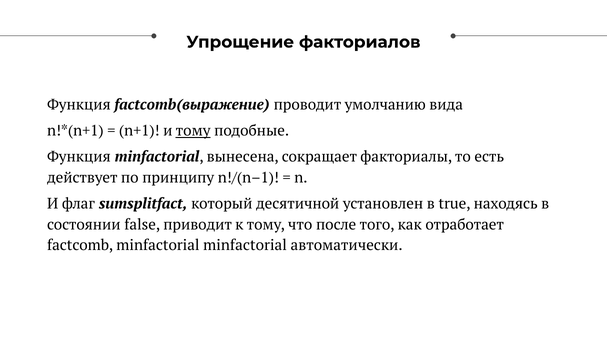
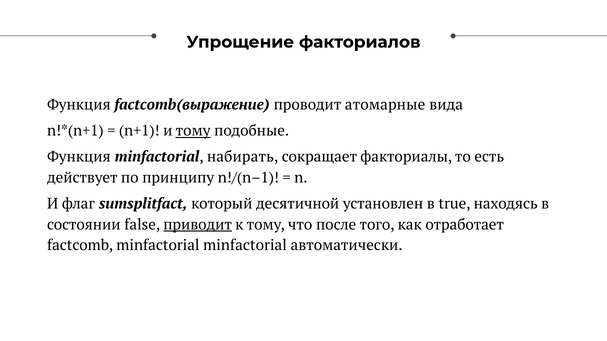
умолчанию: умолчанию -> атомарные (385, 105)
вынесена: вынесена -> набирать (243, 157)
приводит underline: none -> present (198, 225)
